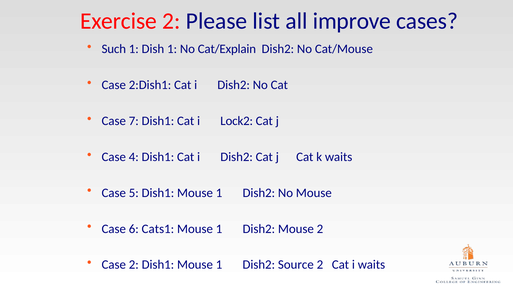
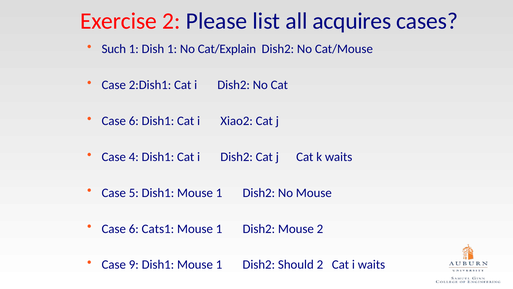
improve: improve -> acquires (352, 21)
7: 7 -> 6 (134, 121)
Lock2: Lock2 -> Xiao2 (237, 121)
Case 2: 2 -> 9 (134, 264)
Source: Source -> Should (296, 264)
